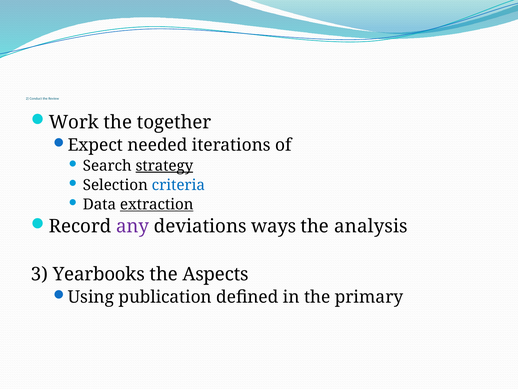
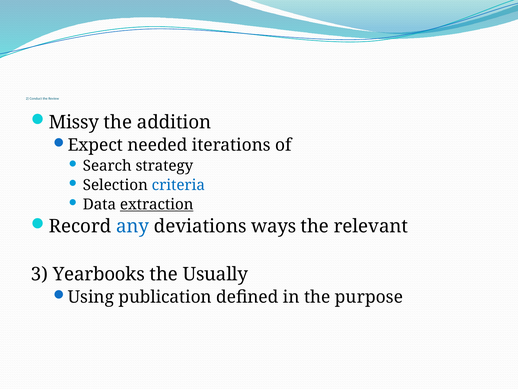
Work: Work -> Missy (74, 122)
together: together -> addition (174, 122)
strategy underline: present -> none (164, 166)
any colour: purple -> blue (133, 226)
analysis: analysis -> relevant (371, 226)
Aspects: Aspects -> Usually (215, 274)
primary: primary -> purpose (369, 297)
